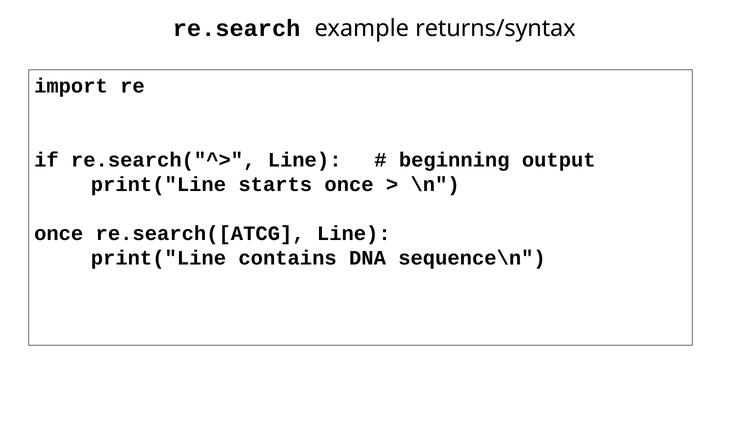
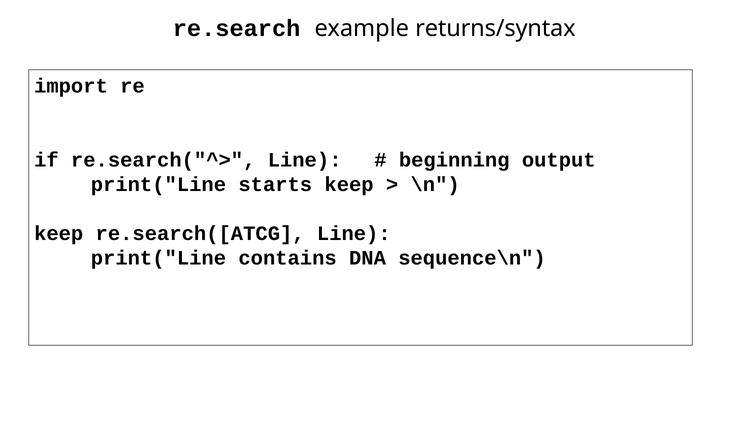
starts once: once -> keep (349, 184)
once: once -> keep (59, 234)
